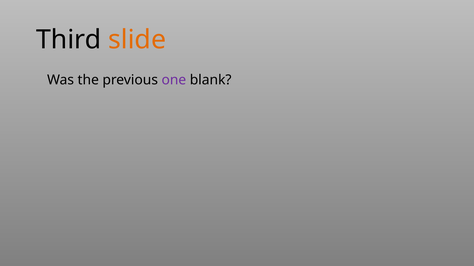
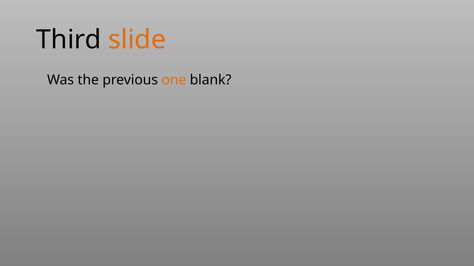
one colour: purple -> orange (174, 80)
